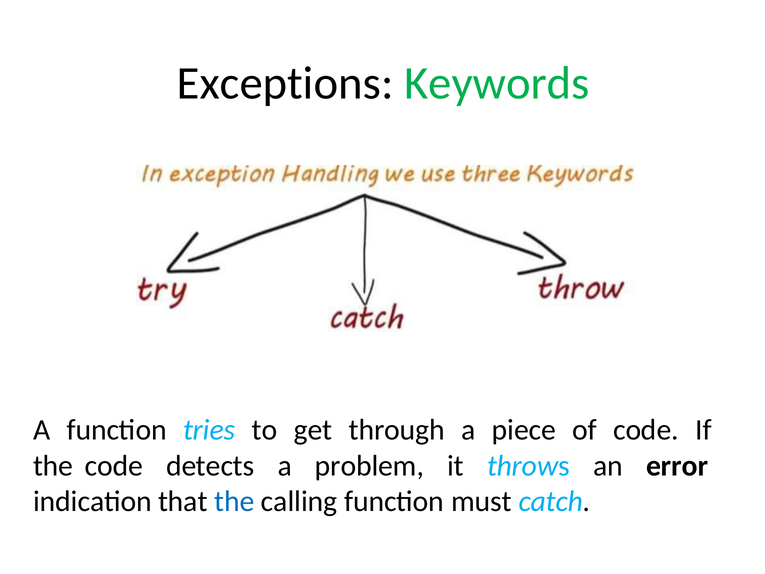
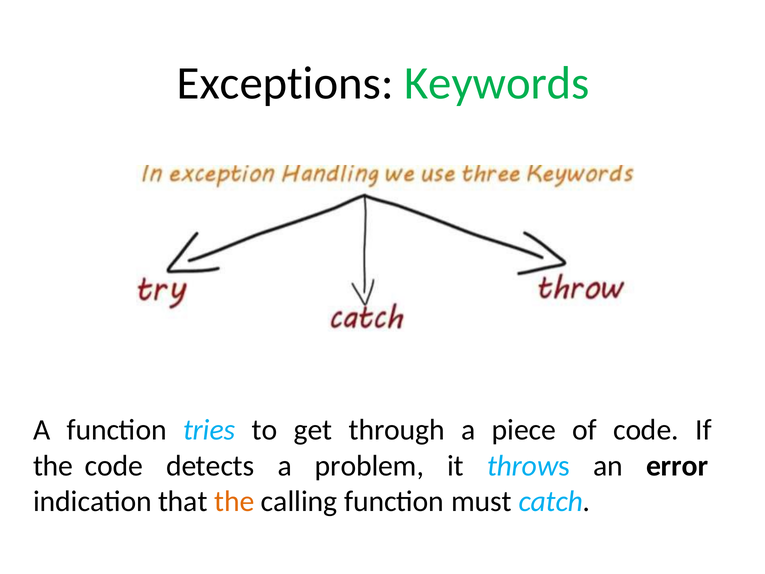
the colour: blue -> orange (234, 501)
